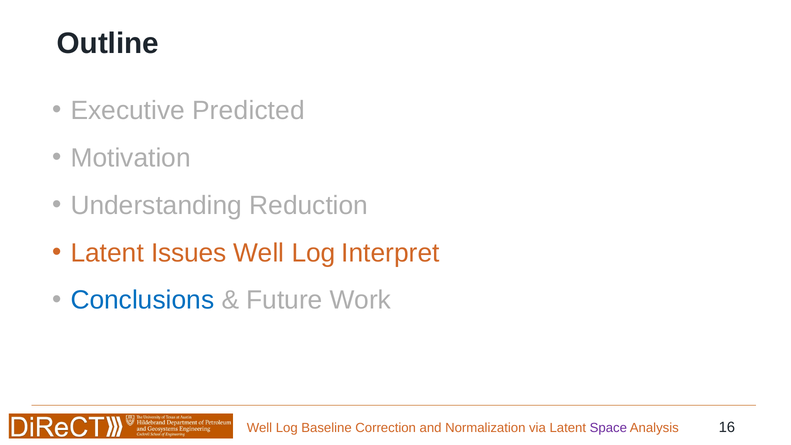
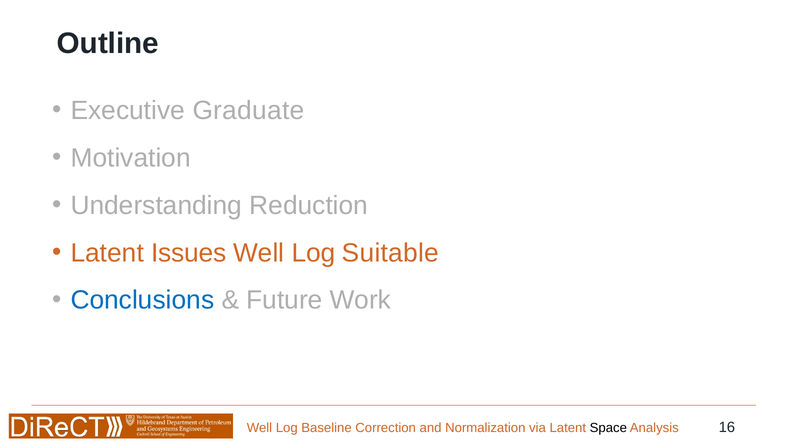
Predicted: Predicted -> Graduate (248, 110)
Interpret: Interpret -> Suitable (390, 253)
Space colour: purple -> black (608, 428)
